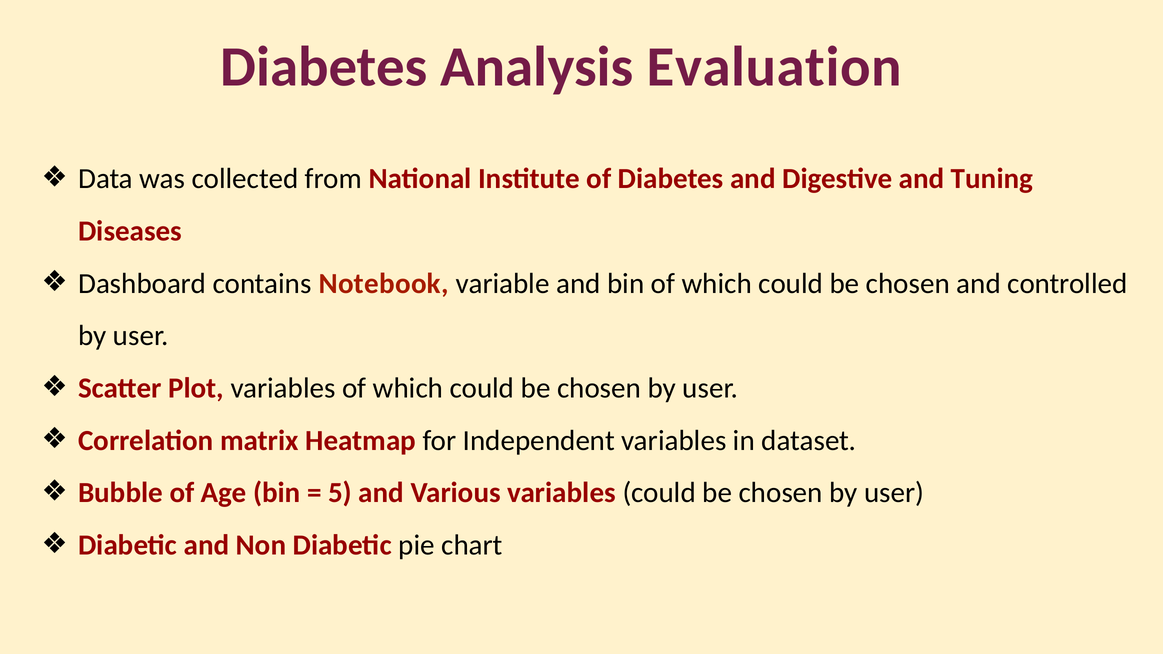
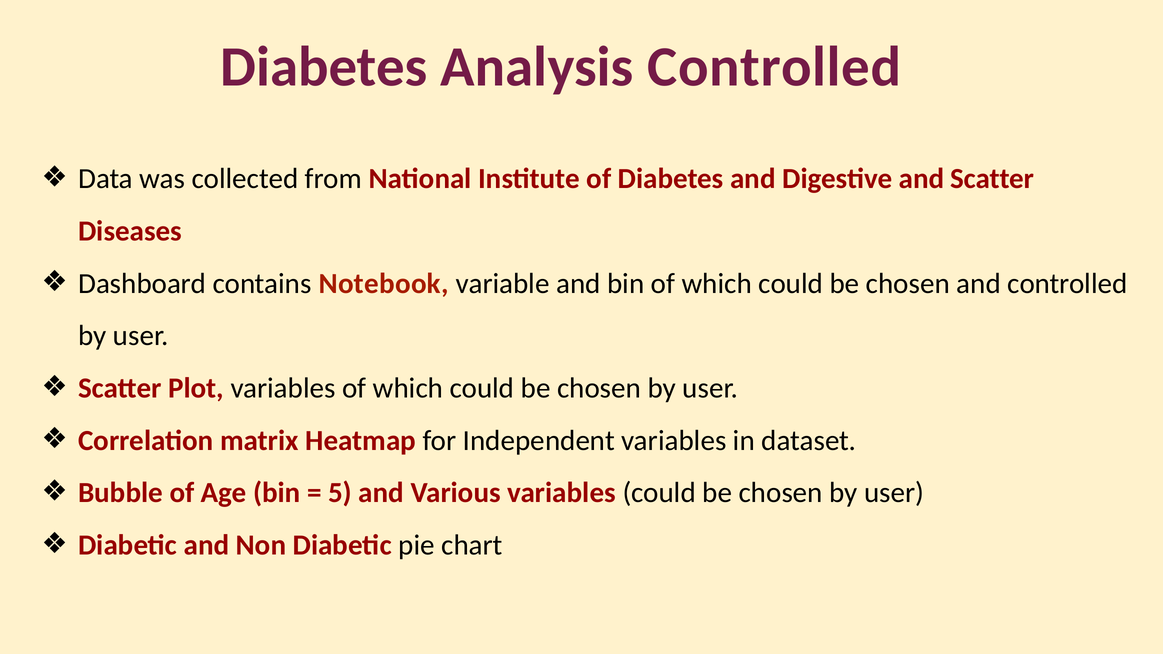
Analysis Evaluation: Evaluation -> Controlled (774, 67)
and Tuning: Tuning -> Scatter (992, 179)
